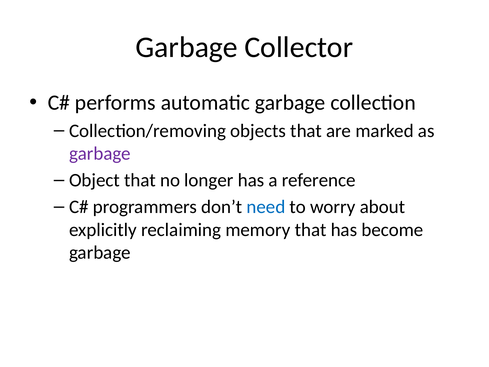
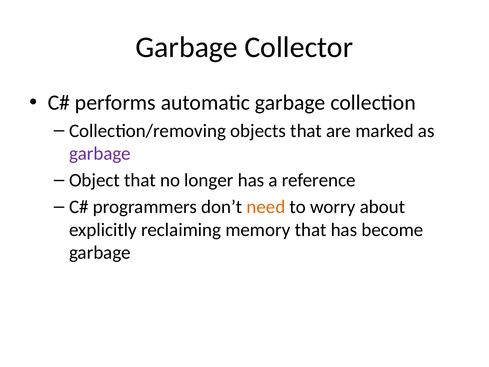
need colour: blue -> orange (266, 207)
